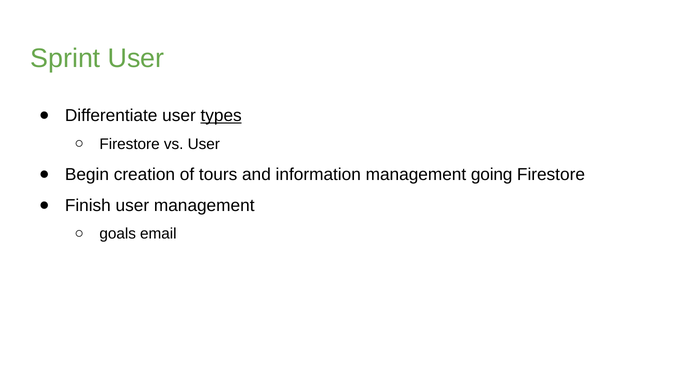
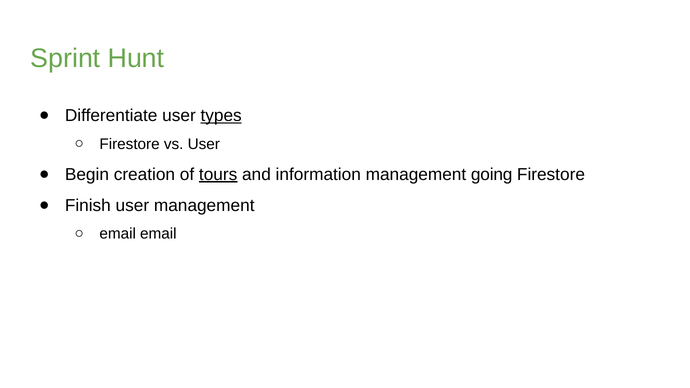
Sprint User: User -> Hunt (136, 58)
tours underline: none -> present (218, 174)
goals: goals -> email (118, 234)
